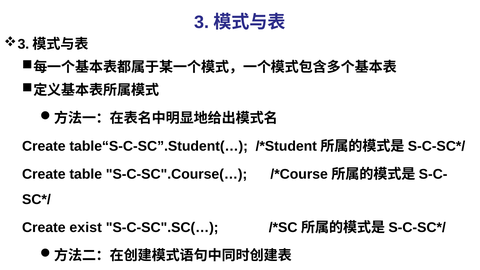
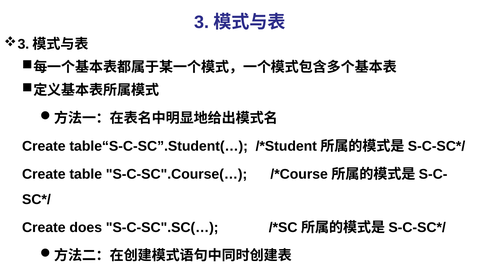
exist: exist -> does (86, 227)
